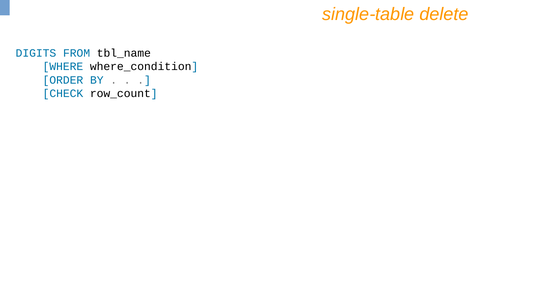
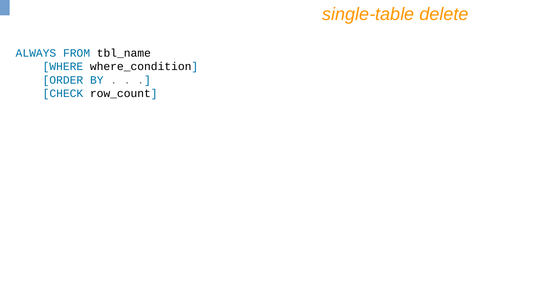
DIGITS: DIGITS -> ALWAYS (36, 53)
